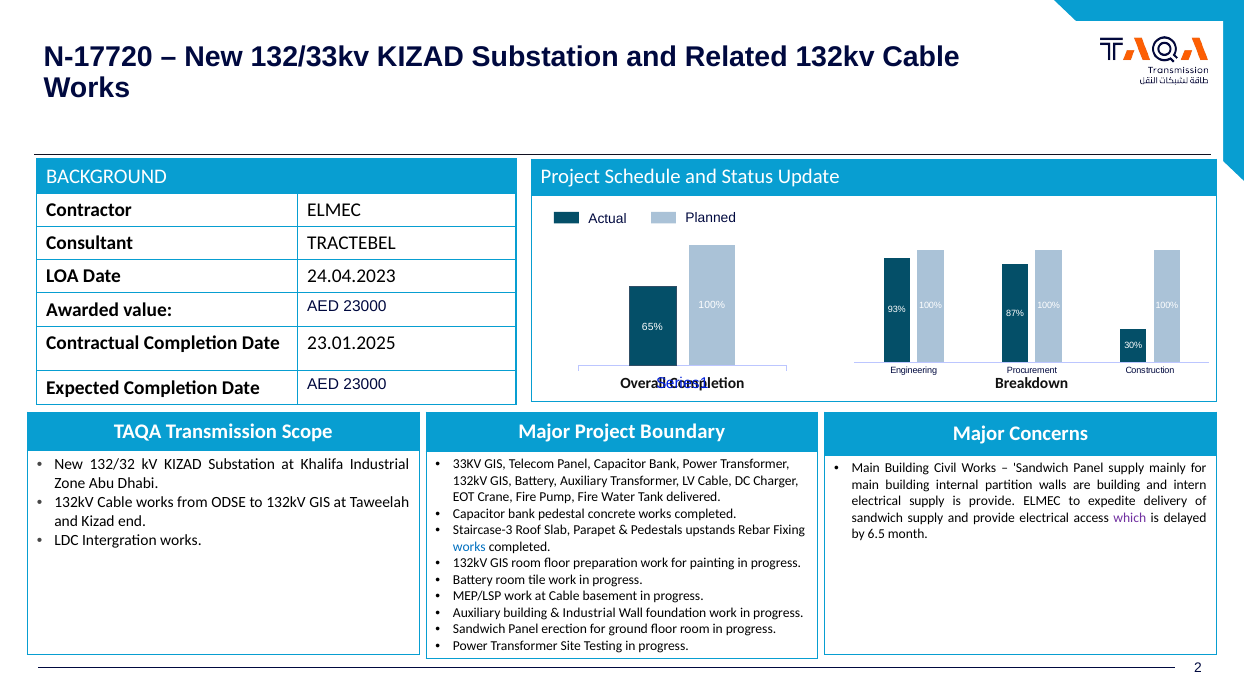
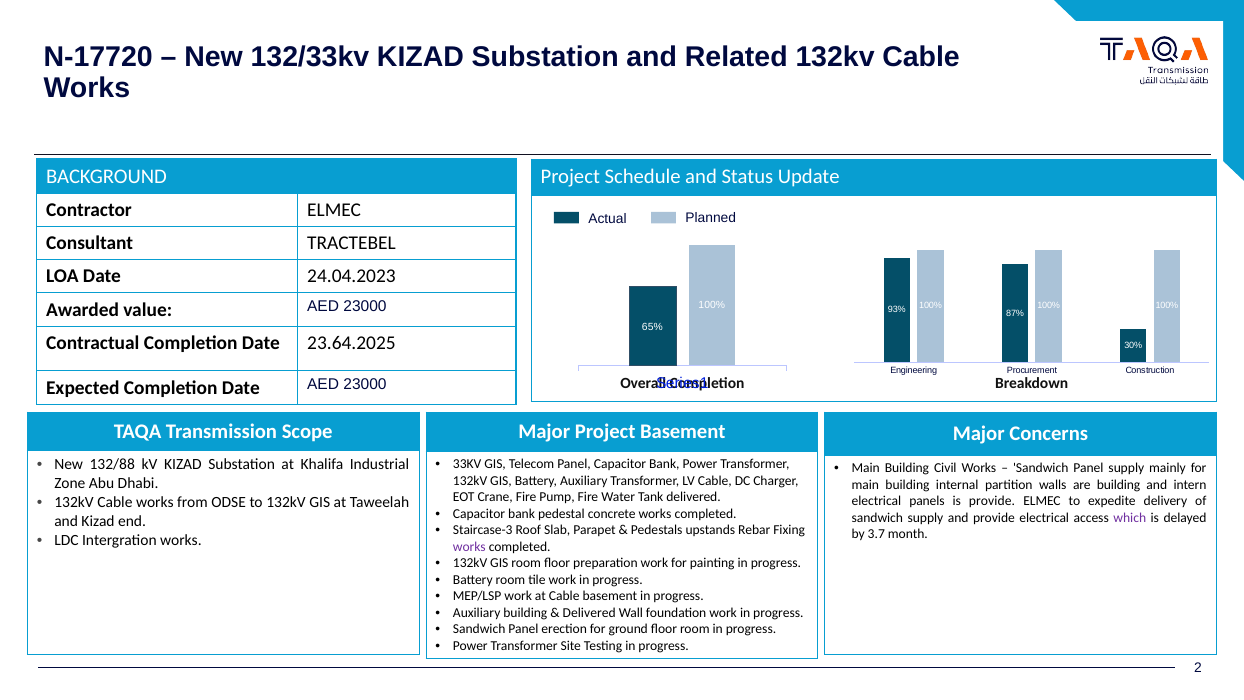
23.01.2025: 23.01.2025 -> 23.64.2025 (351, 343)
Project Boundary: Boundary -> Basement (683, 432)
132/32: 132/32 -> 132/88 (112, 464)
electrical supply: supply -> panels (927, 501)
6.5: 6.5 -> 3.7 (876, 534)
works colour: blue -> purple (469, 547)
Industrial: Industrial -> Delivered (589, 613)
